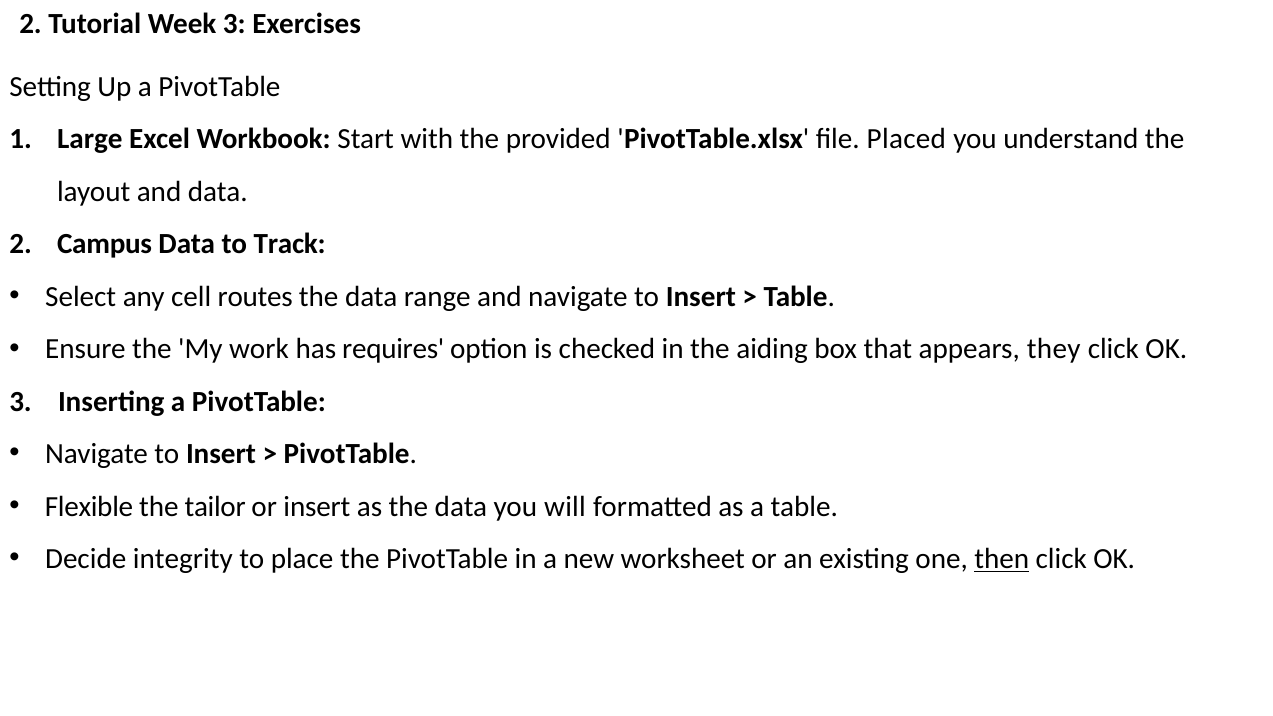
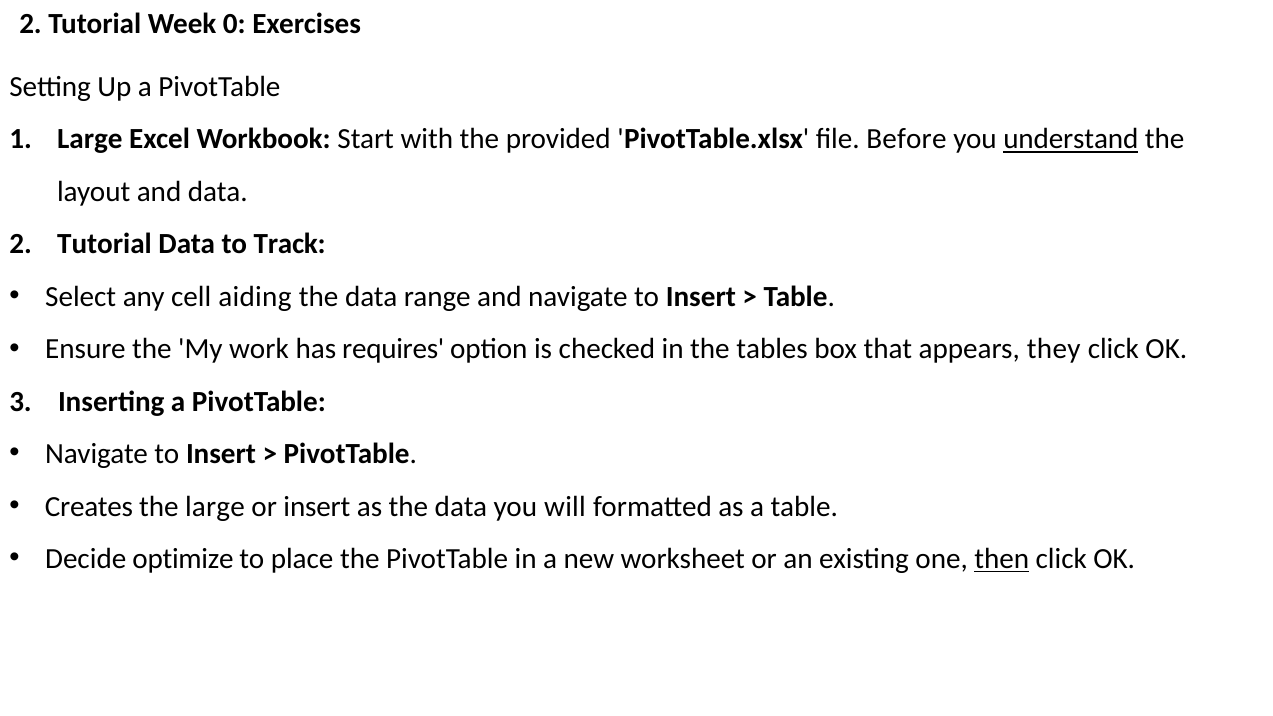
Week 3: 3 -> 0 (234, 24)
Placed: Placed -> Before (906, 139)
understand underline: none -> present (1071, 139)
Campus: Campus -> Tutorial (104, 244)
routes: routes -> aiding (255, 297)
aiding: aiding -> tables (772, 349)
Flexible: Flexible -> Creates (89, 506)
the tailor: tailor -> large (215, 506)
integrity: integrity -> optimize (183, 559)
